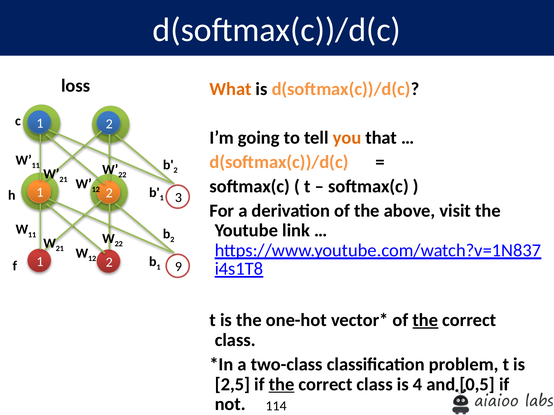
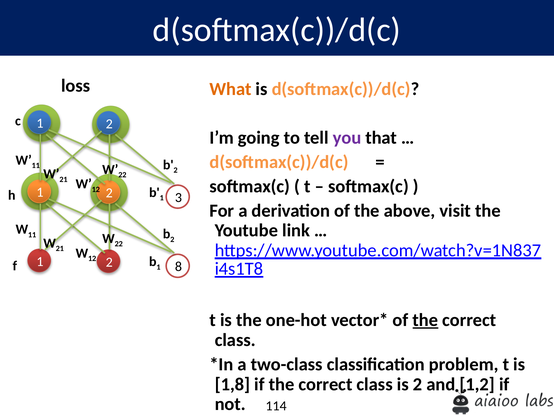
you colour: orange -> purple (347, 138)
9: 9 -> 8 (178, 267)
2,5: 2,5 -> 1,8 (232, 385)
the underline: present -> none (282, 385)
is 4: 4 -> 2 (418, 385)
0,5: 0,5 -> 1,2 (477, 385)
